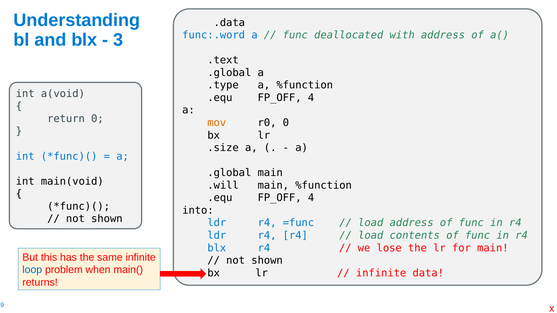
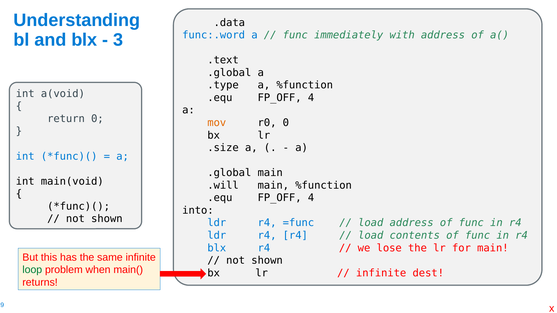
deallocated: deallocated -> immediately (349, 35)
loop colour: blue -> green (32, 270)
data: data -> dest (428, 273)
